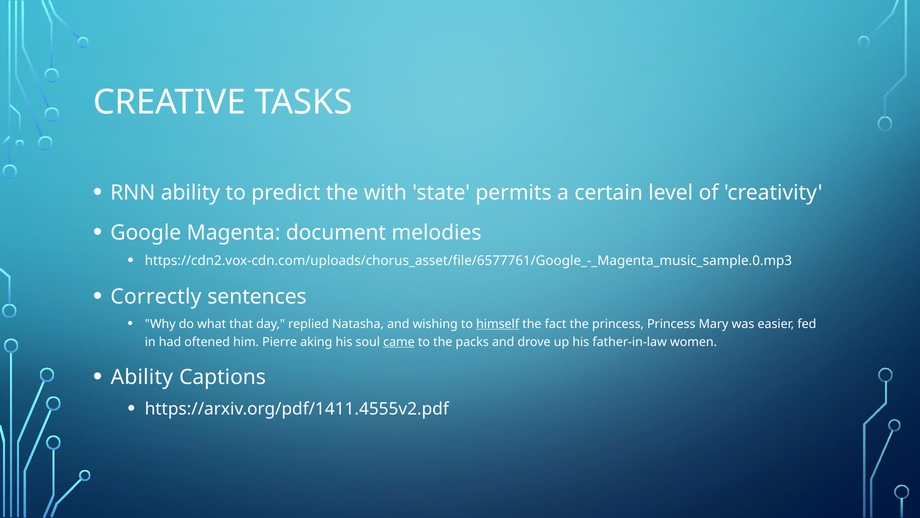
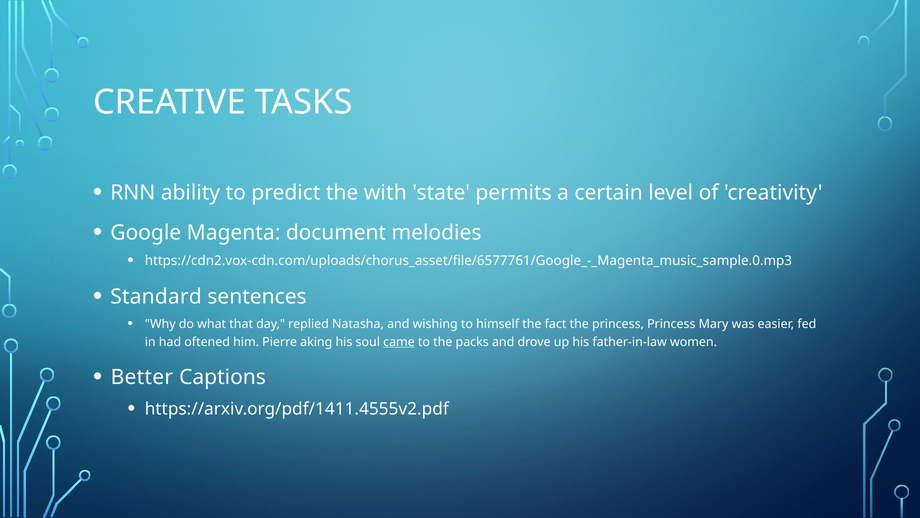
Correctly: Correctly -> Standard (156, 296)
himself underline: present -> none (498, 324)
Ability: Ability -> Better (142, 377)
